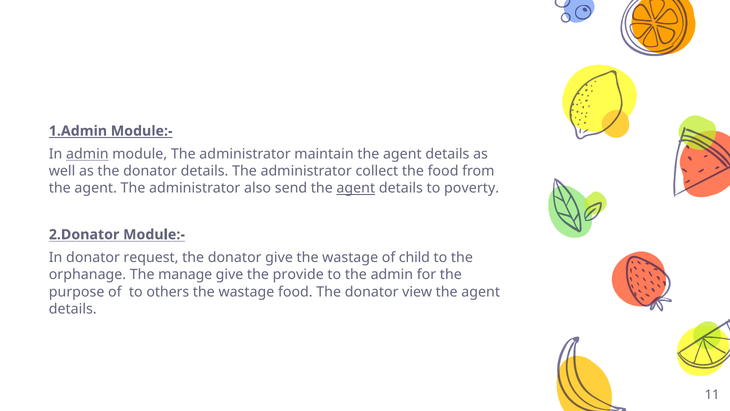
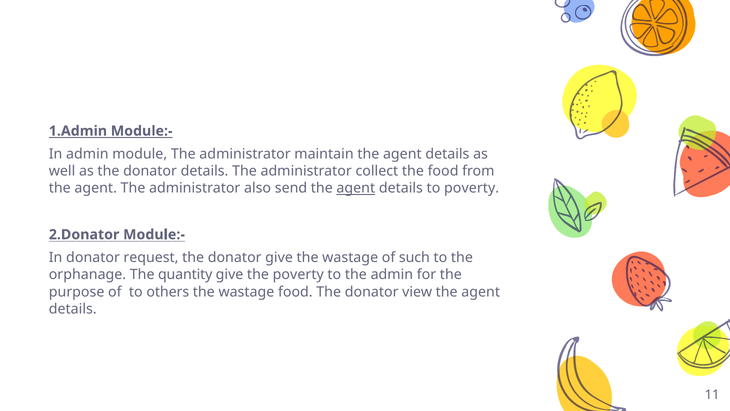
admin underline: present -> none (87, 154)
child: child -> such (414, 258)
manage: manage -> quantity (185, 275)
the provide: provide -> poverty (298, 275)
